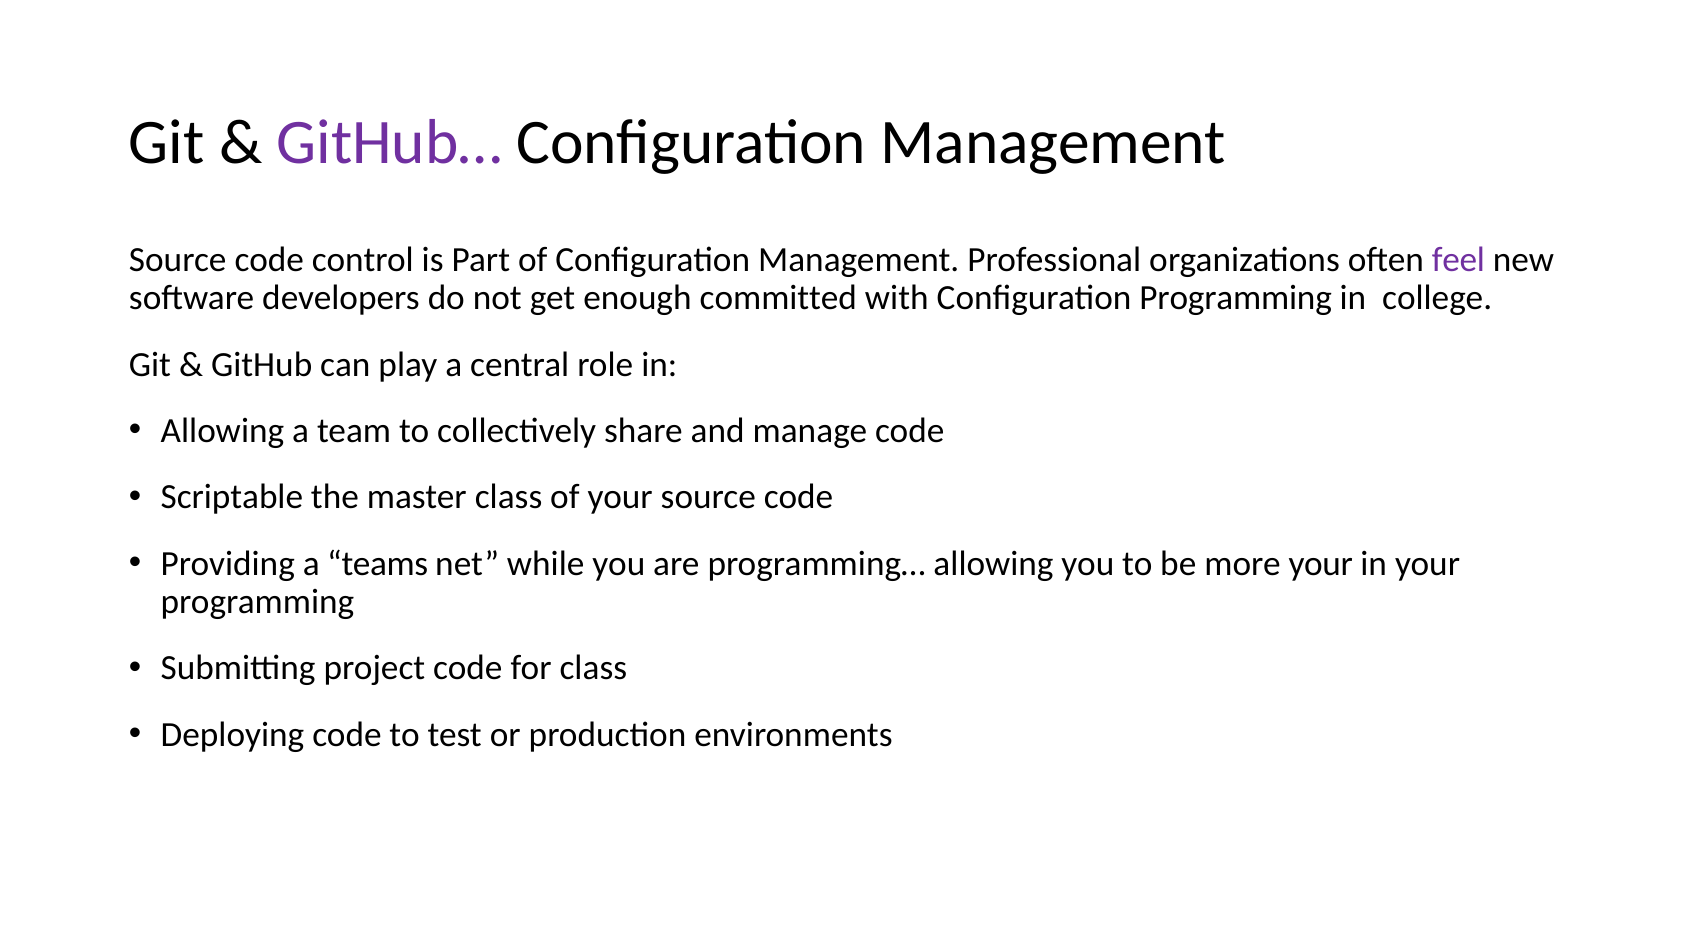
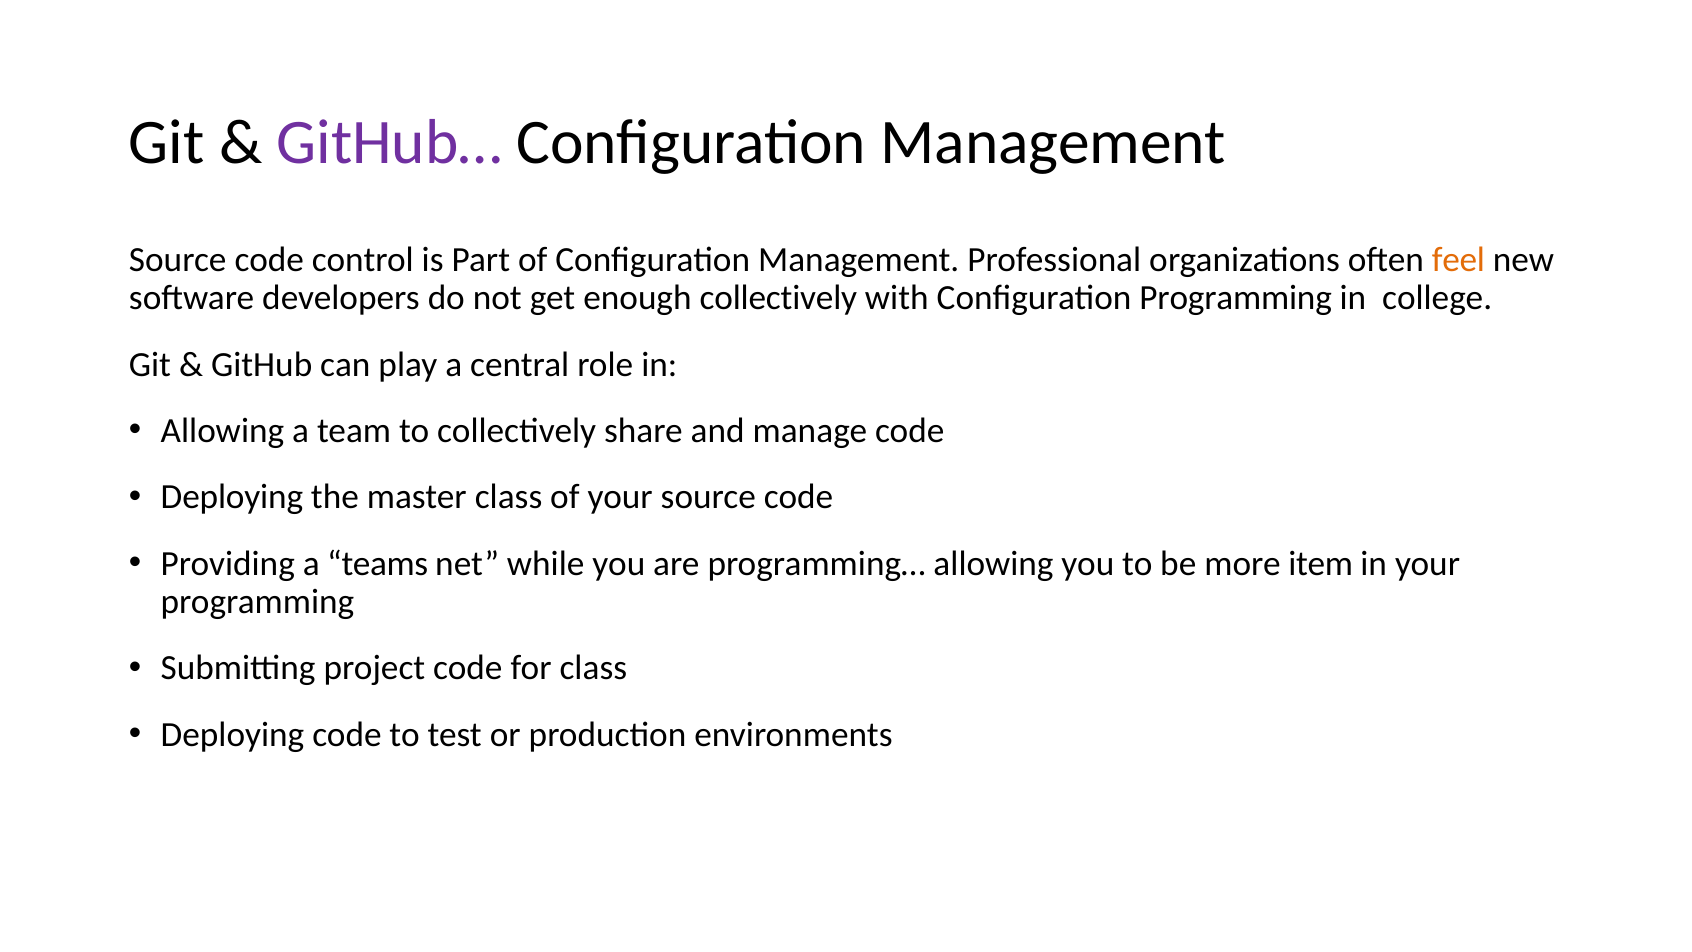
feel colour: purple -> orange (1458, 260)
enough committed: committed -> collectively (778, 298)
Scriptable: Scriptable -> Deploying (232, 497)
more your: your -> item (1321, 563)
